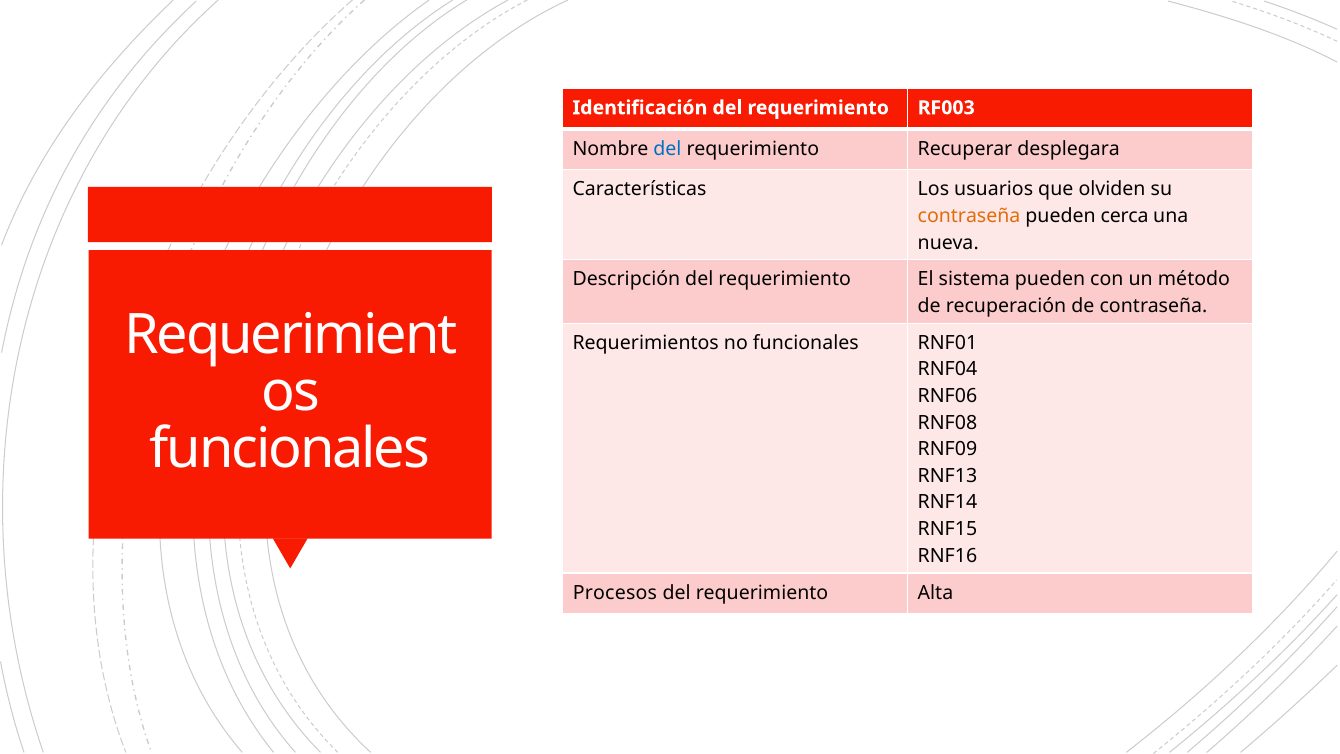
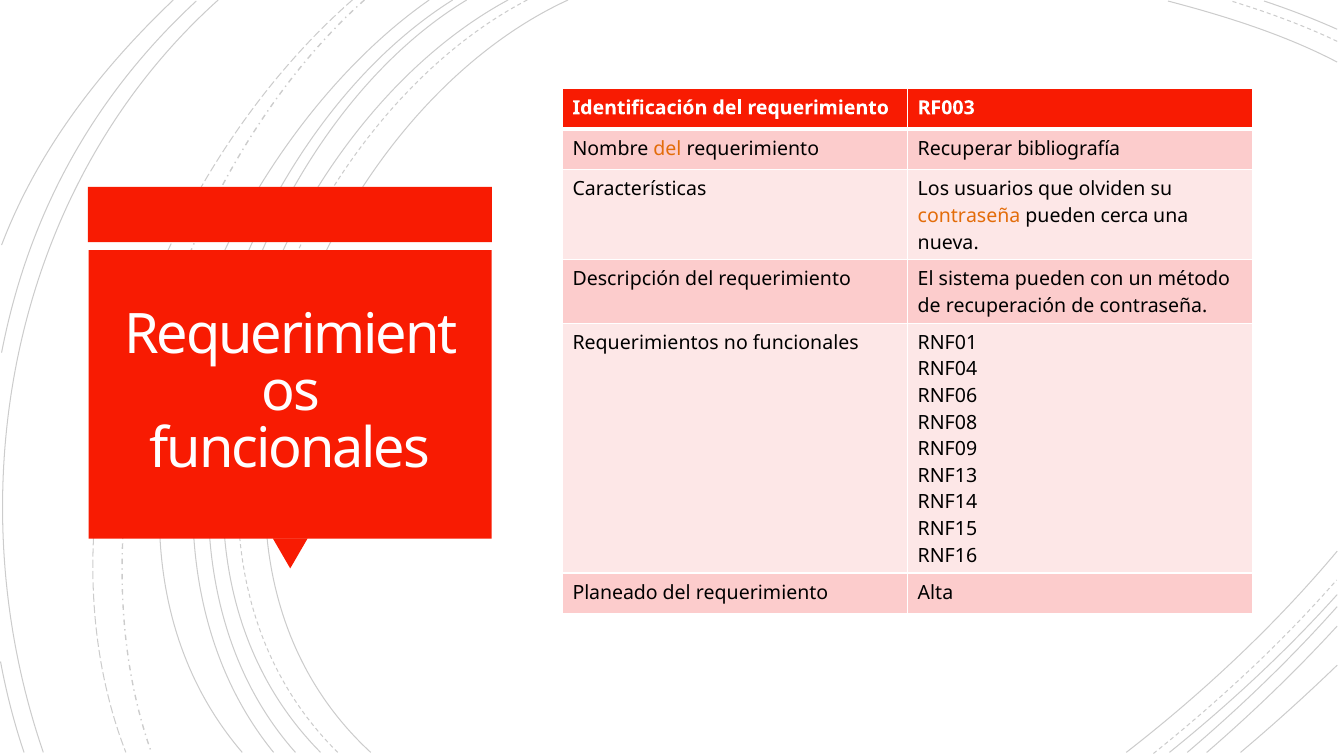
del colour: blue -> orange (667, 149)
desplegara: desplegara -> bibliografía (1069, 149)
Procesos: Procesos -> Planeado (615, 592)
